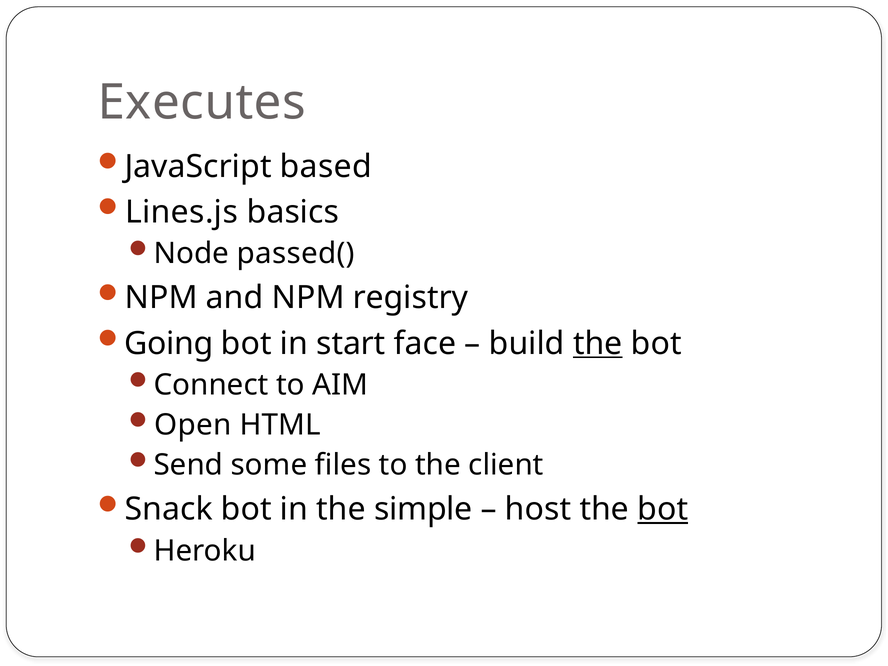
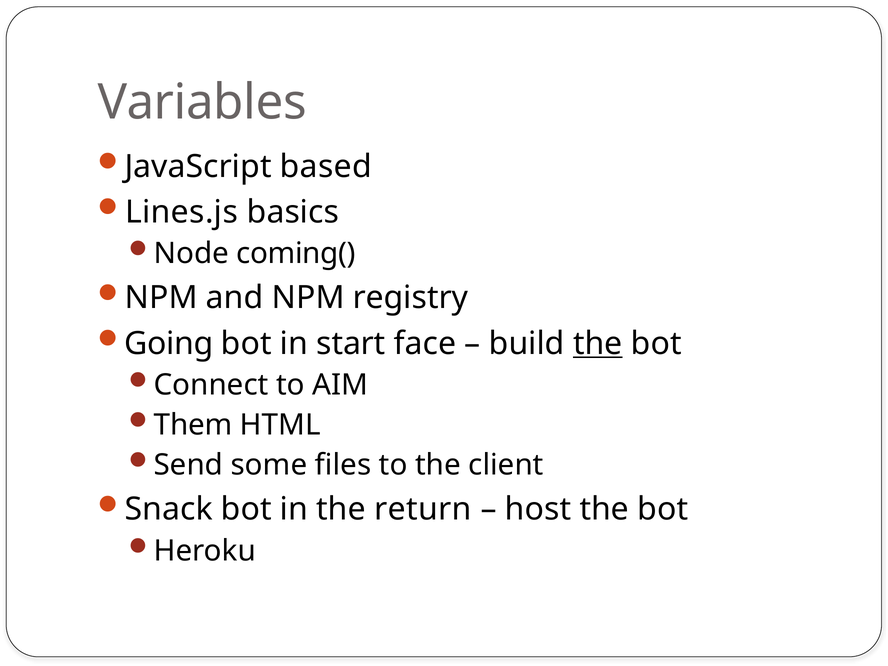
Executes: Executes -> Variables (202, 103)
passed(: passed( -> coming( (296, 253)
Open: Open -> Them (193, 425)
simple: simple -> return (423, 509)
bot underline: present -> none (663, 509)
